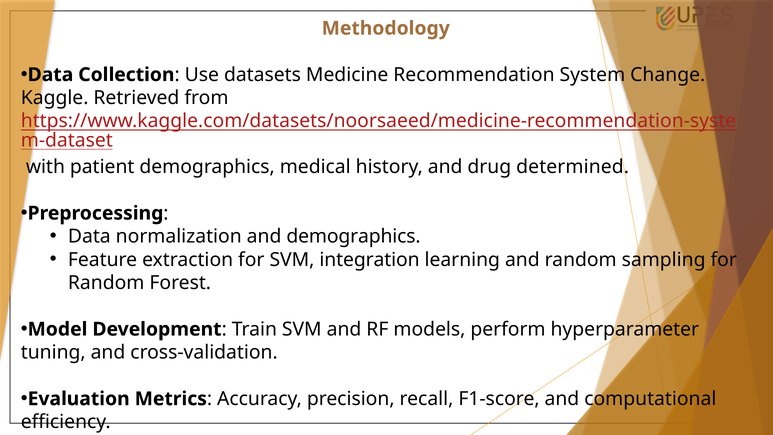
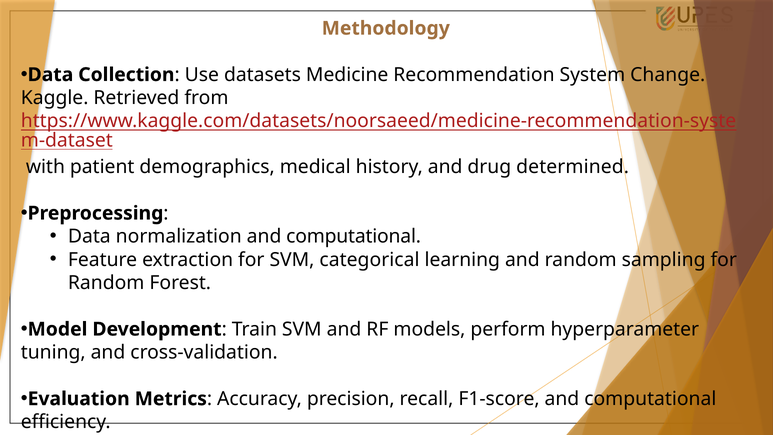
normalization and demographics: demographics -> computational (354, 236)
integration: integration -> categorical (369, 260)
